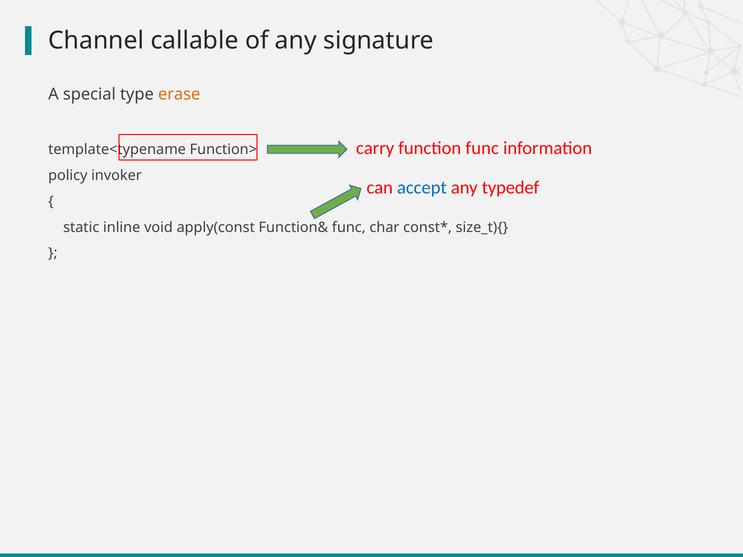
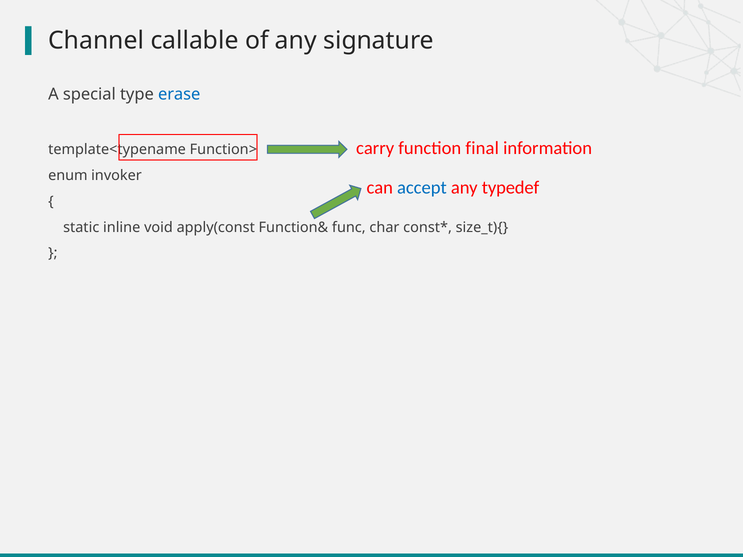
erase colour: orange -> blue (179, 94)
function func: func -> final (482, 148)
policy: policy -> enum (68, 175)
